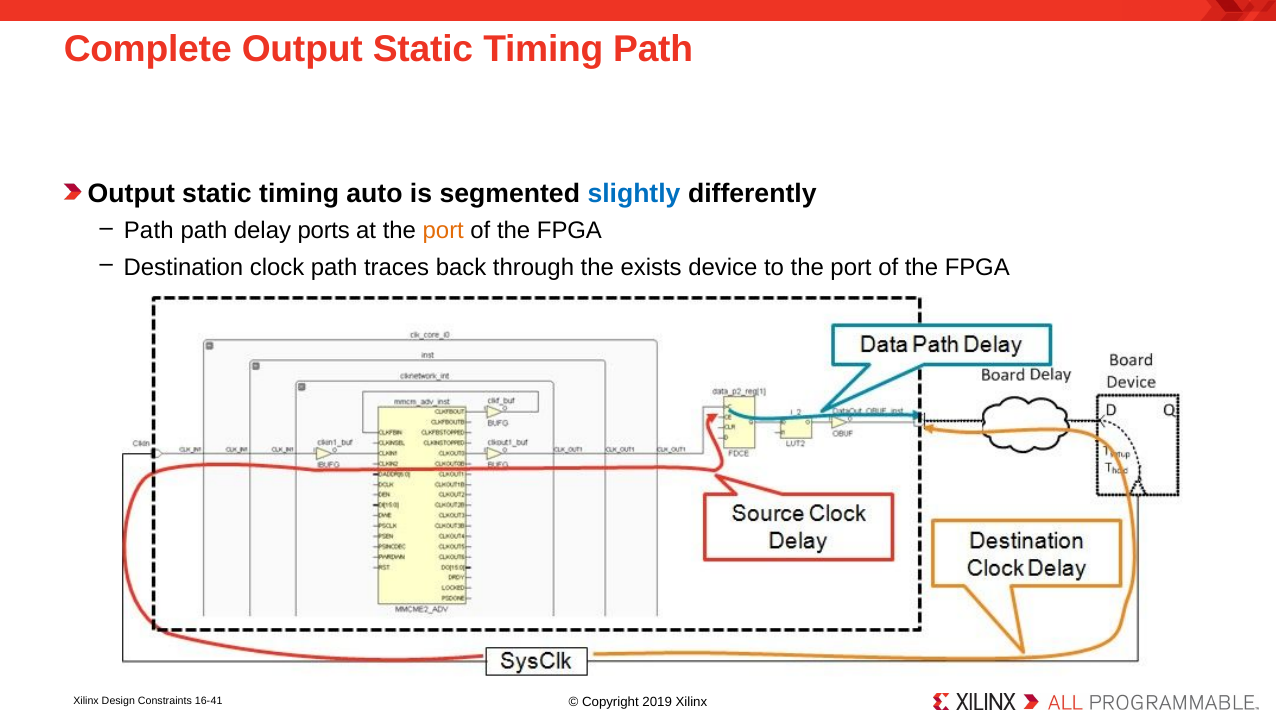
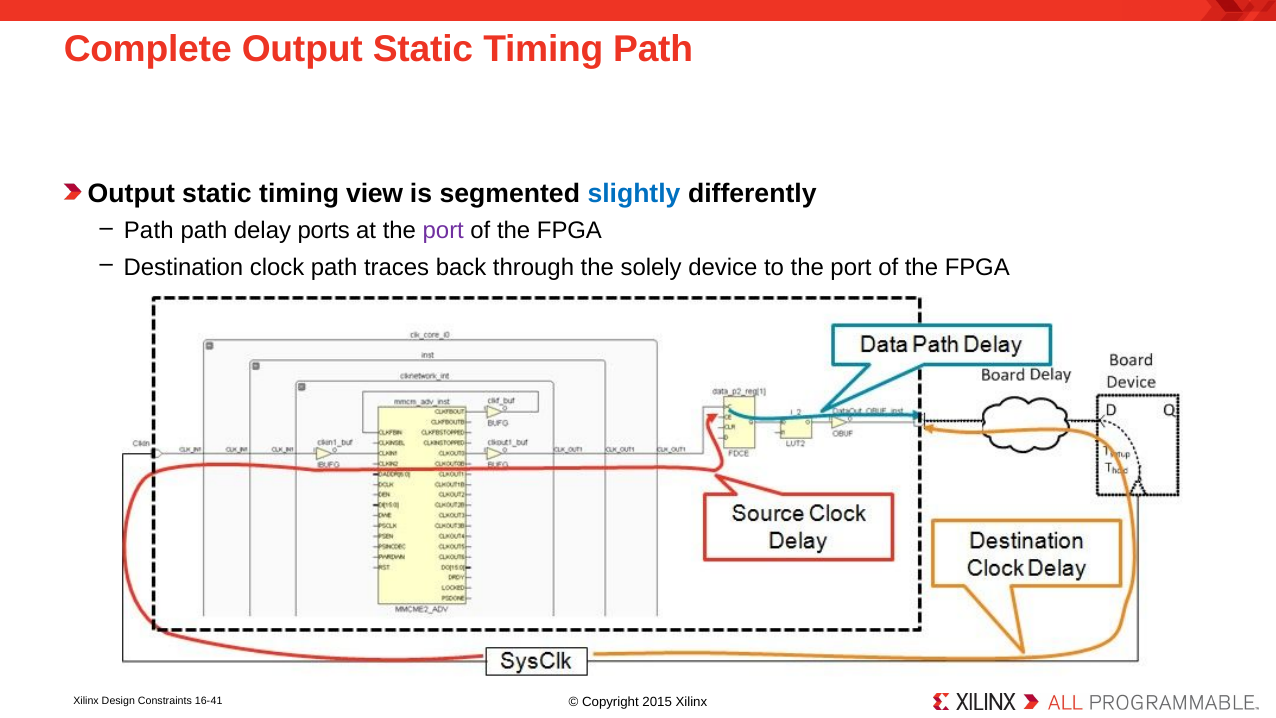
auto: auto -> view (375, 193)
port colour: orange -> purple (443, 231)
exists: exists -> solely (651, 267)
2019: 2019 -> 2015 (657, 703)
